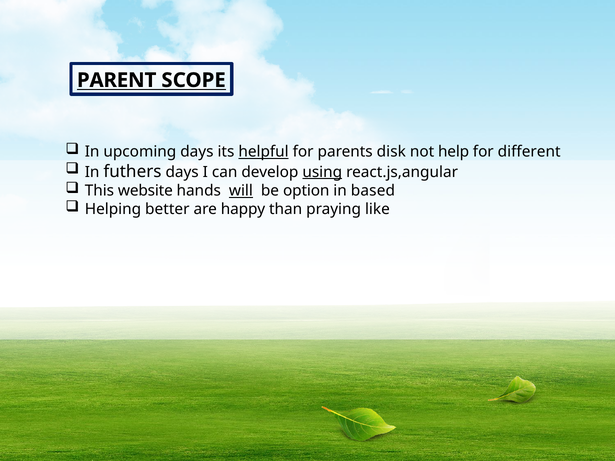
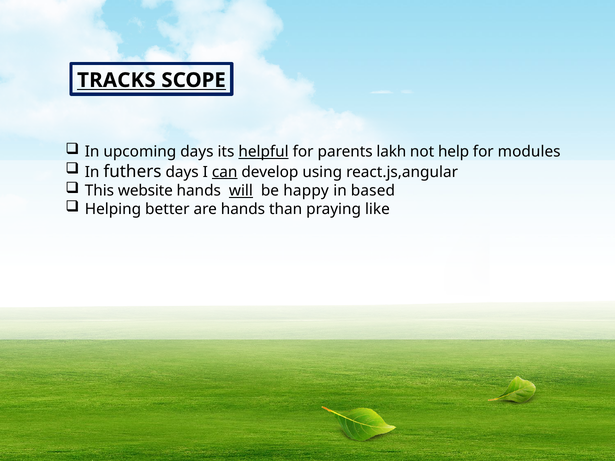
PARENT: PARENT -> TRACKS (116, 80)
disk: disk -> lakh (391, 152)
different: different -> modules (529, 152)
can underline: none -> present (225, 172)
using underline: present -> none (322, 172)
option: option -> happy (306, 191)
are happy: happy -> hands (243, 209)
